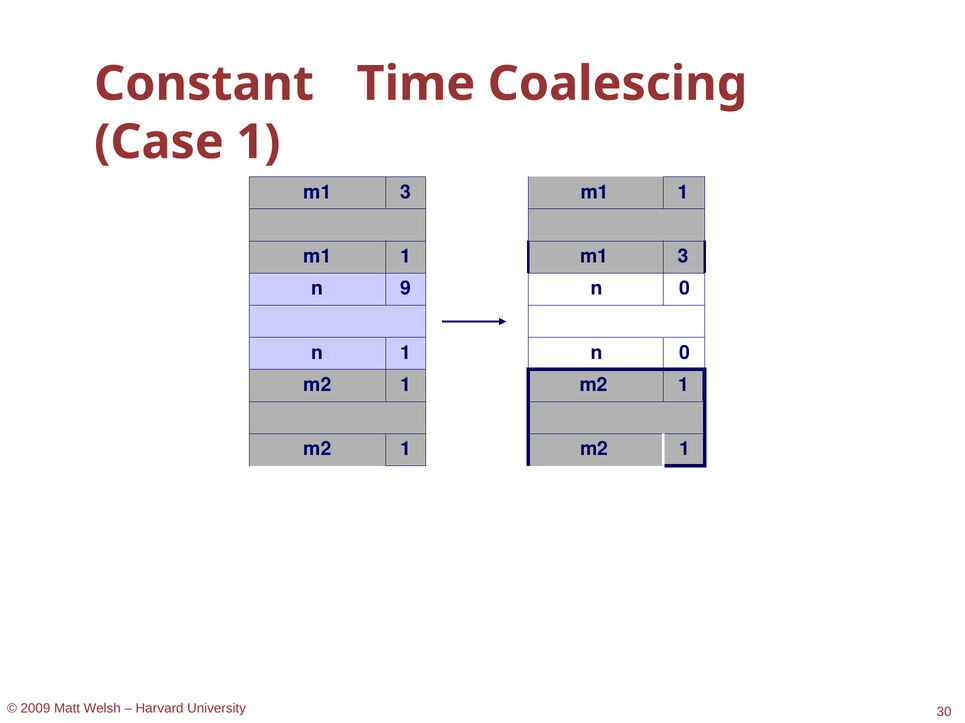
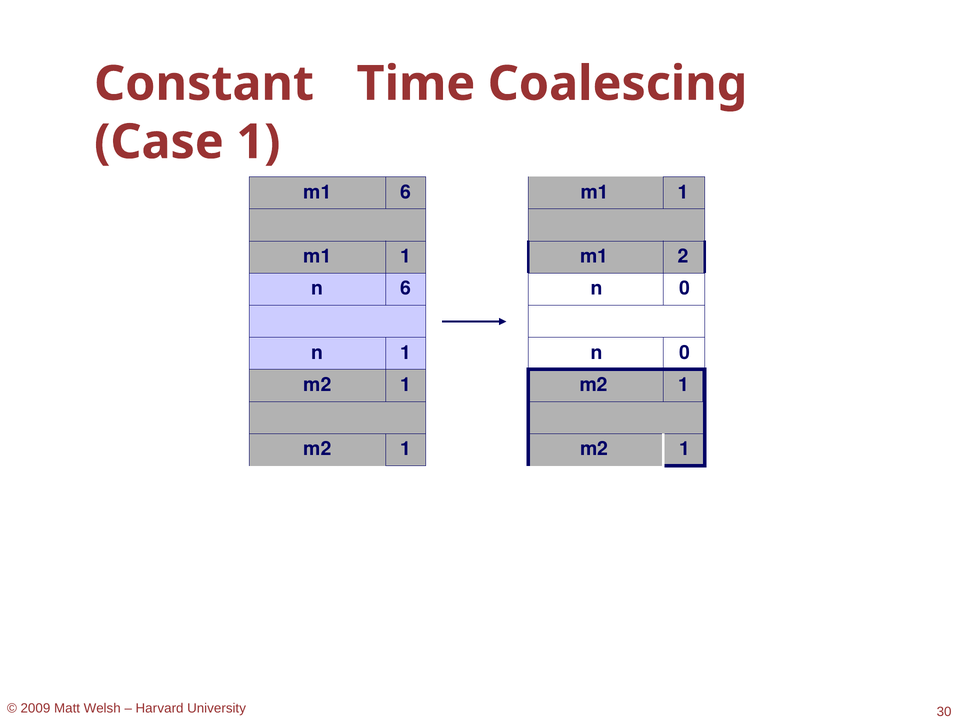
3: 3 -> 6 (406, 192)
3: 3 -> 2 (683, 256)
n 9: 9 -> 6 (406, 289)
